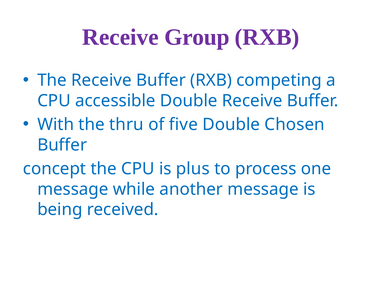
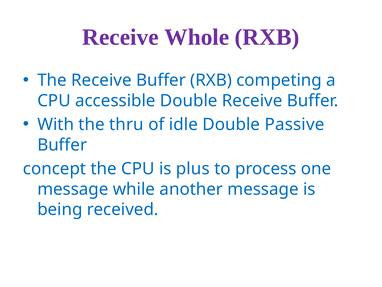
Group: Group -> Whole (197, 37)
five: five -> idle (183, 124)
Chosen: Chosen -> Passive (295, 124)
